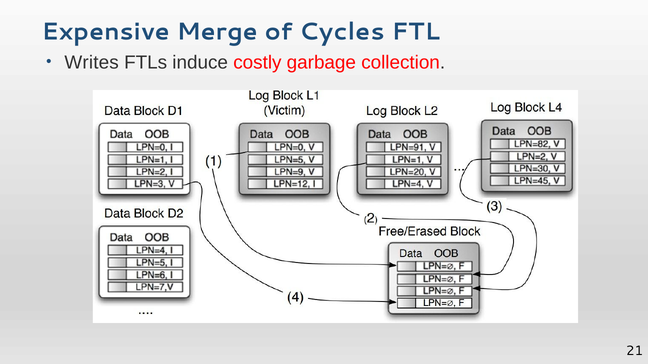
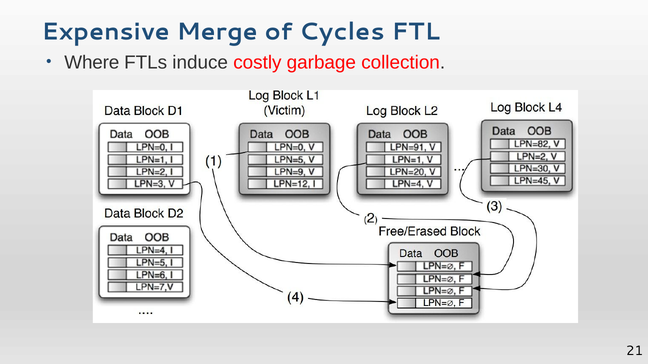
Writes: Writes -> Where (92, 63)
